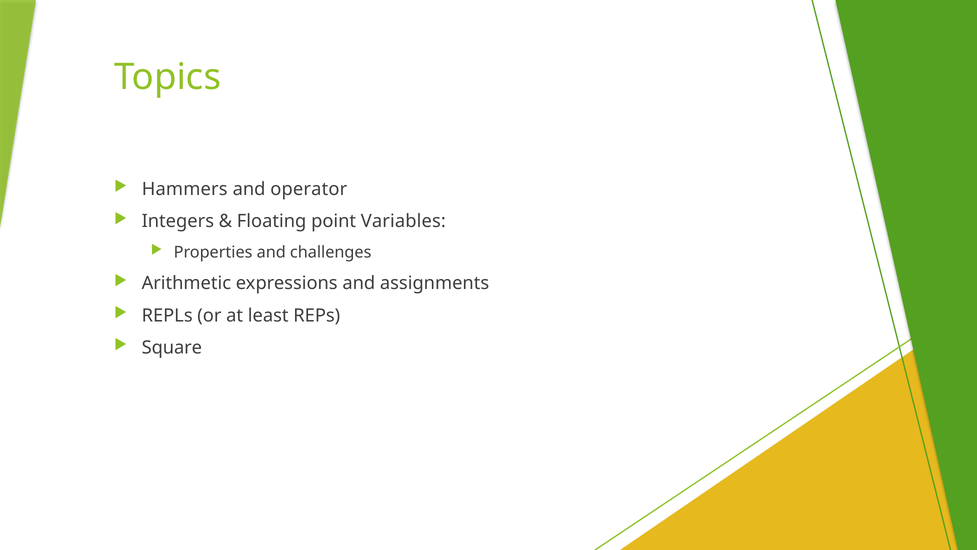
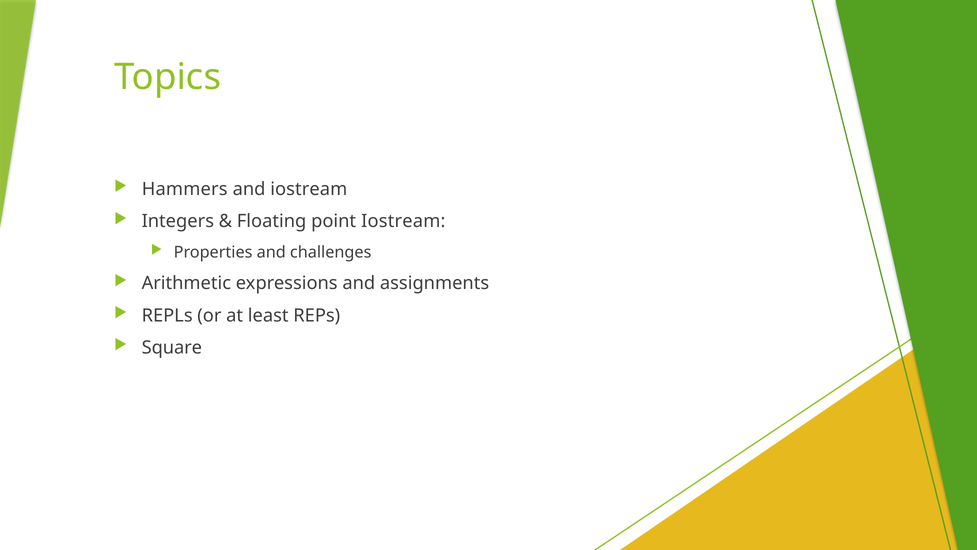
and operator: operator -> iostream (309, 189)
point Variables: Variables -> Iostream (403, 221)
